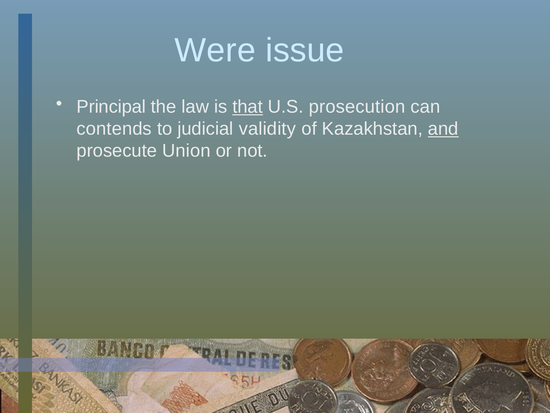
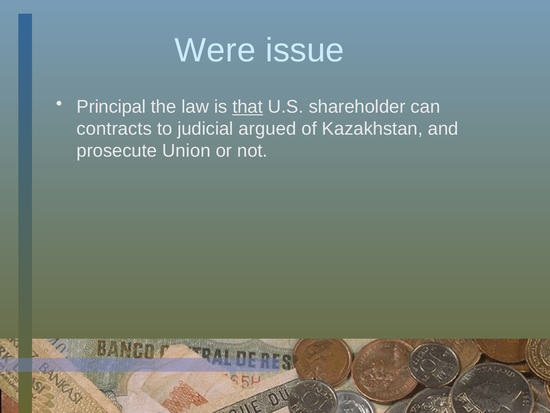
prosecution: prosecution -> shareholder (357, 107)
contends: contends -> contracts (114, 129)
validity: validity -> argued (267, 129)
and underline: present -> none (443, 129)
